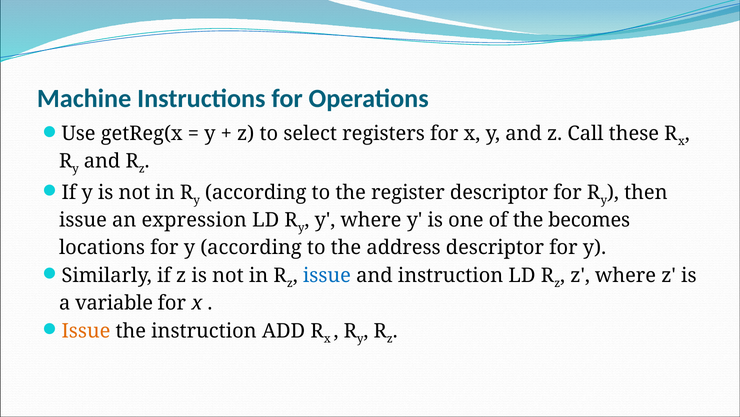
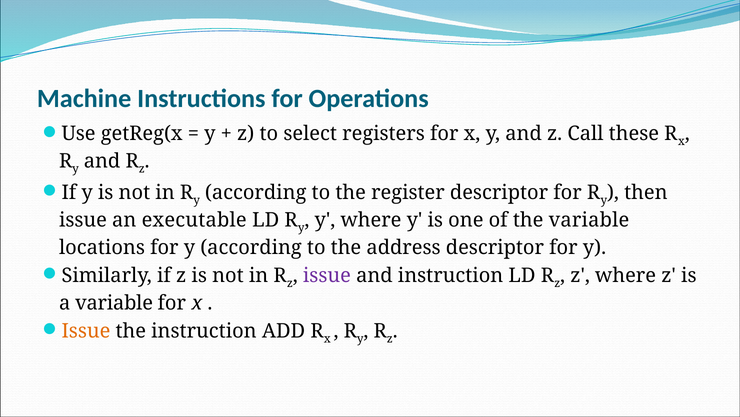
expression: expression -> executable (194, 220)
the becomes: becomes -> variable (589, 220)
issue colour: blue -> purple (327, 275)
